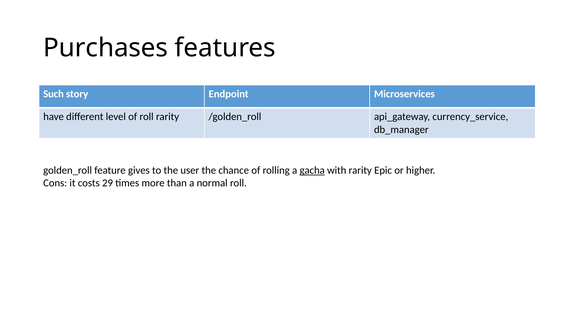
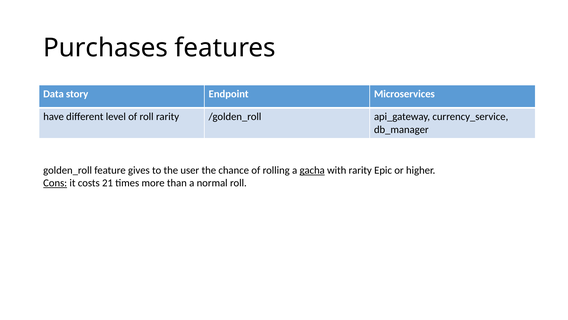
Such: Such -> Data (54, 94)
Cons underline: none -> present (55, 183)
29: 29 -> 21 (108, 183)
